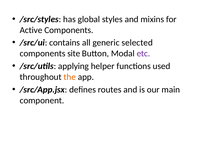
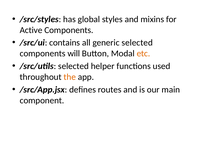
site: site -> will (74, 54)
etc colour: purple -> orange (143, 54)
/src/utils applying: applying -> selected (73, 66)
